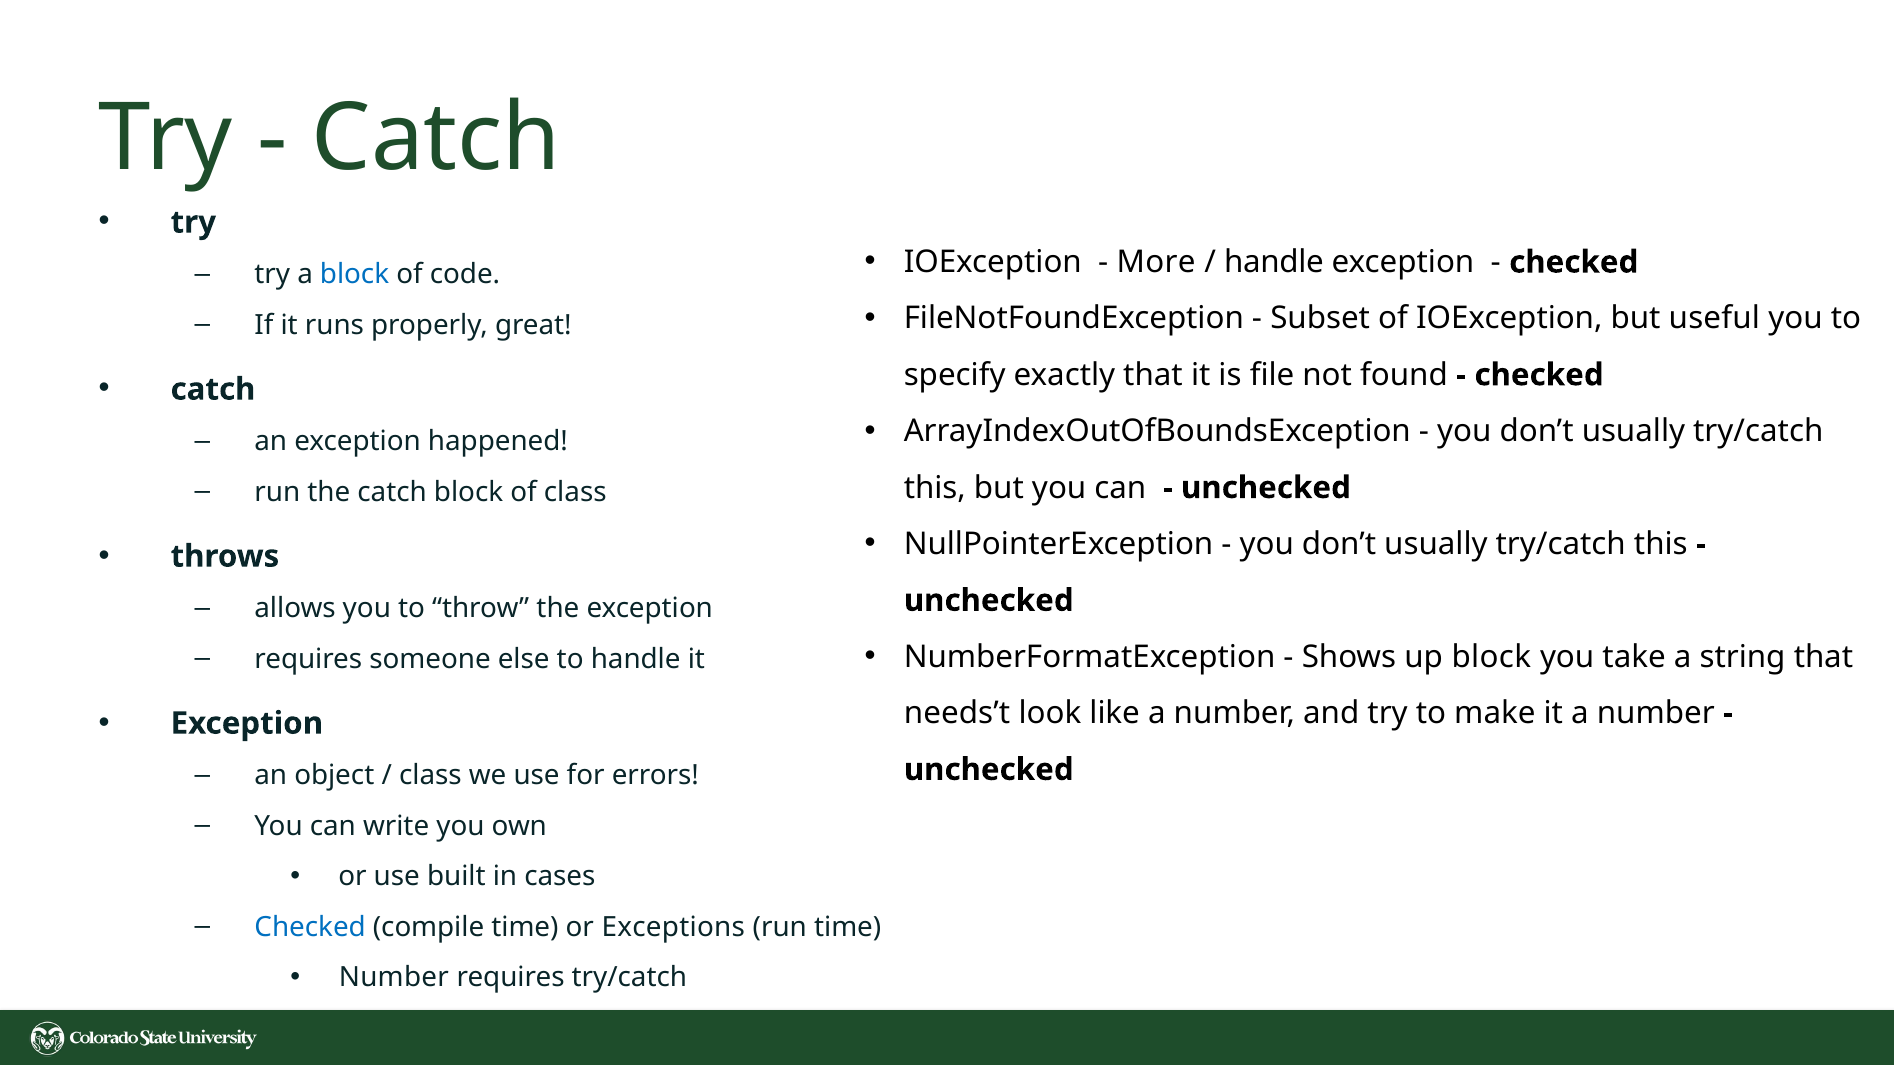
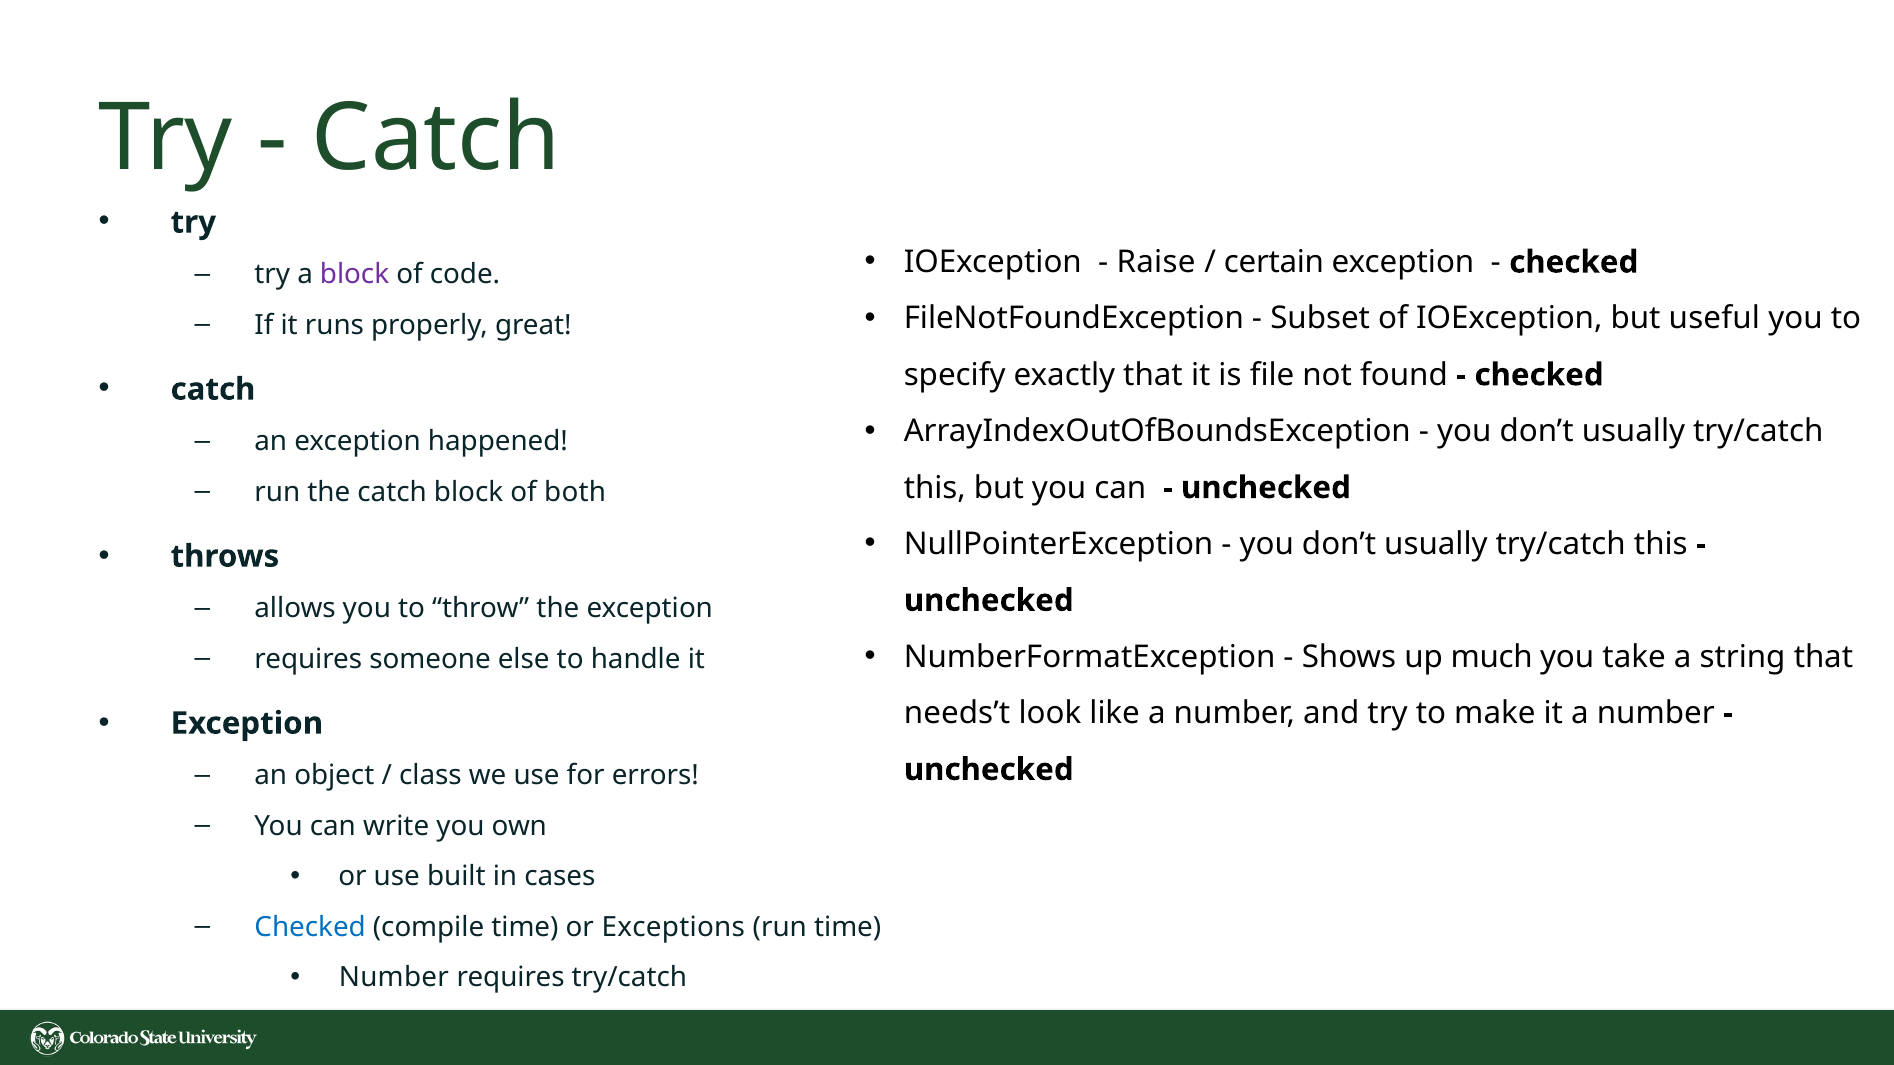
More: More -> Raise (1156, 262)
handle: handle -> certain (1274, 262)
block colour: blue -> purple (355, 275)
of class: class -> both (575, 492)
up block: block -> much (1492, 657)
